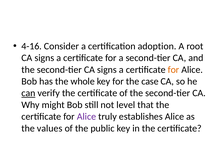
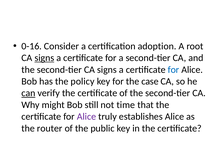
4-16: 4-16 -> 0-16 (32, 46)
signs underline: none -> present (44, 58)
for colour: orange -> blue (173, 70)
whole: whole -> policy (83, 81)
level: level -> time (126, 105)
values: values -> router (50, 128)
